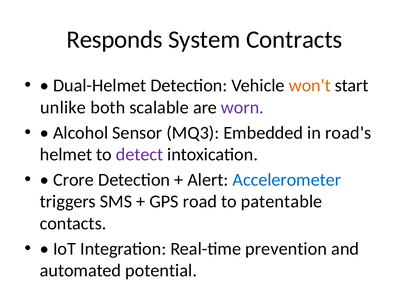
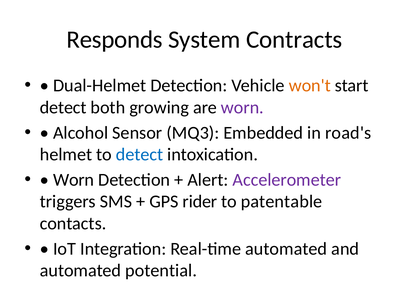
unlike: unlike -> detect (63, 108)
scalable: scalable -> growing (159, 108)
detect colour: purple -> blue (140, 155)
Crore: Crore -> Worn (74, 180)
Accelerometer colour: blue -> purple (287, 180)
road: road -> rider (200, 202)
Real-time prevention: prevention -> automated (286, 249)
